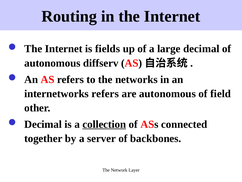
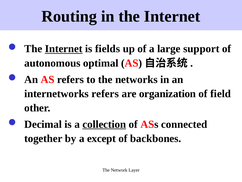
Internet underline: none -> present (64, 49)
large decimal: decimal -> support (201, 49)
diffserv: diffserv -> optimal (101, 63)
are autonomous: autonomous -> organization (168, 93)
server: server -> except (101, 138)
